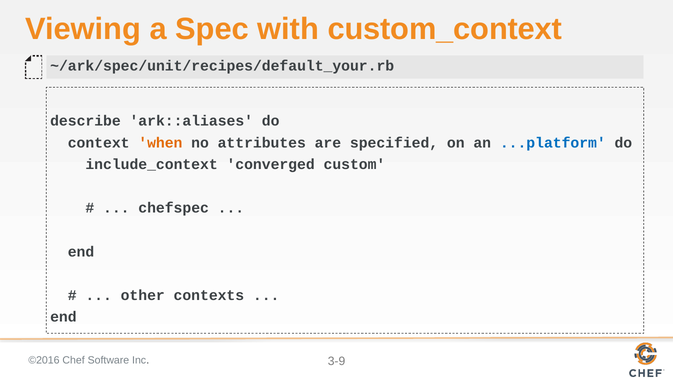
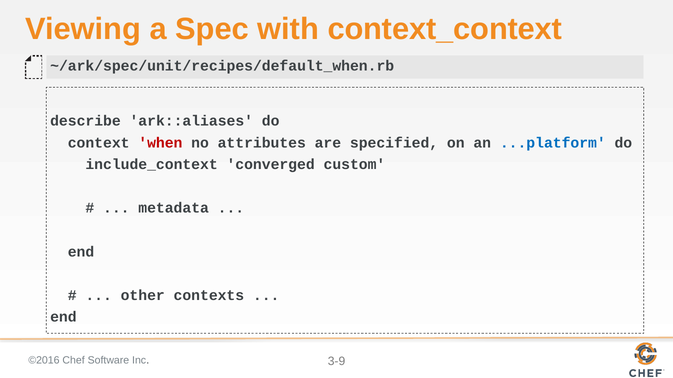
custom_context: custom_context -> context_context (445, 29)
~/ark/spec/unit/recipes/default_your.rb: ~/ark/spec/unit/recipes/default_your.rb -> ~/ark/spec/unit/recipes/default_when.rb (222, 66)
when colour: orange -> red (160, 143)
chefspec: chefspec -> metadata (174, 208)
